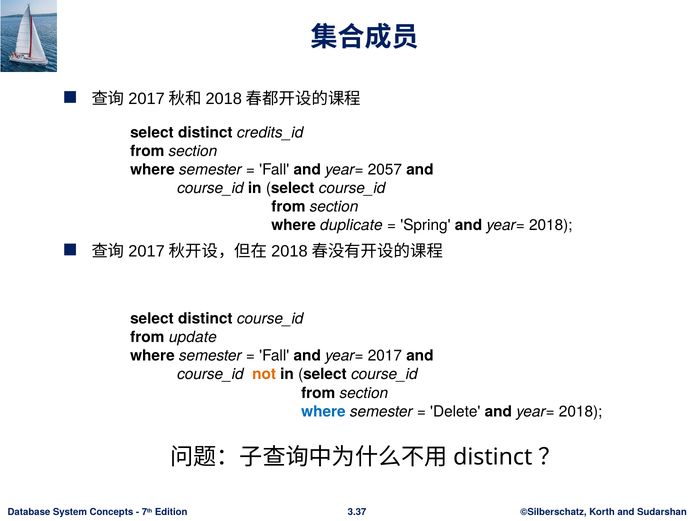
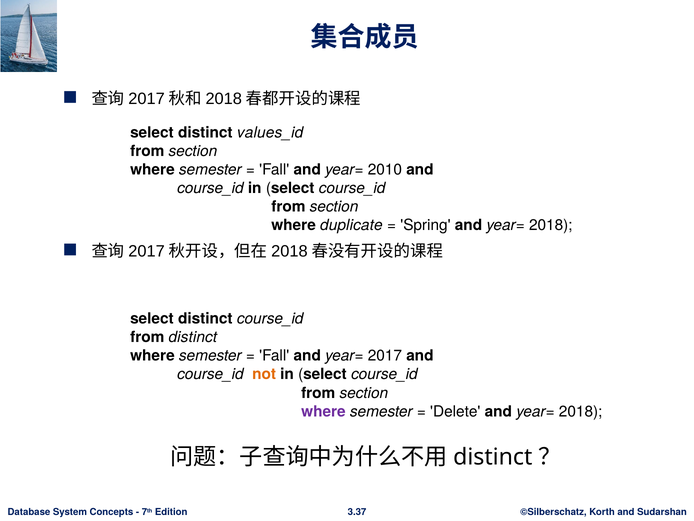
credits_id: credits_id -> values_id (270, 133)
2057: 2057 -> 2010 (385, 170)
from update: update -> distinct (193, 337)
where colour: blue -> purple (323, 411)
